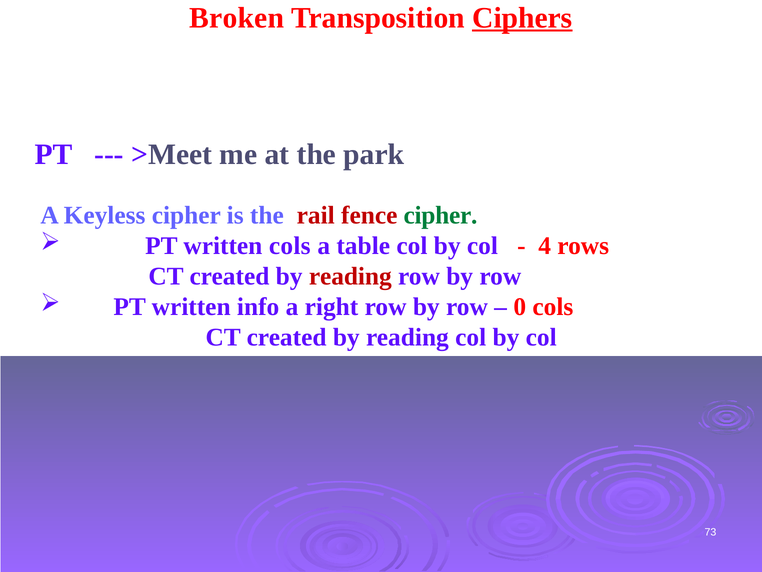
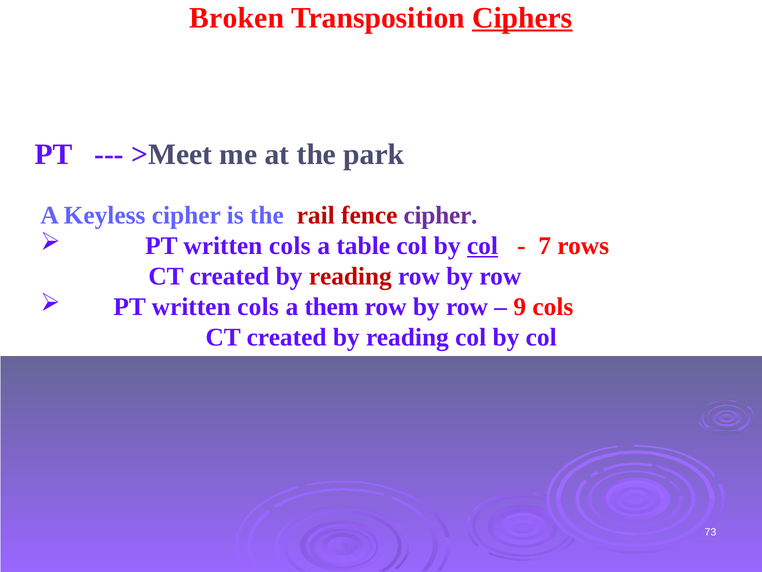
cipher colour: green -> purple (440, 215)
col underline: none -> present (482, 246)
4: 4 -> 7 (545, 246)
info: info -> cols (258, 307)
right: right -> them (332, 307)
0: 0 -> 9 (520, 307)
